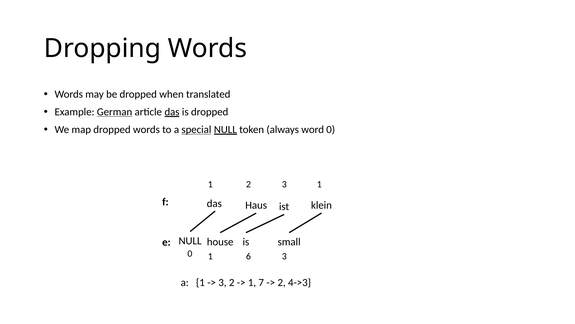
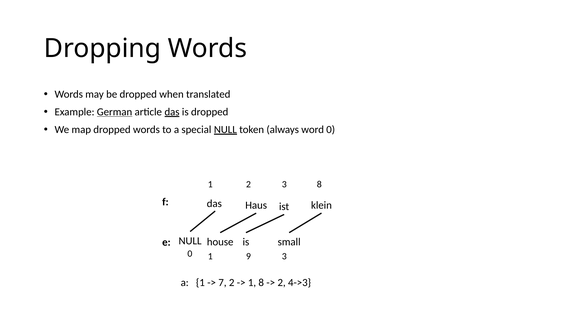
special underline: present -> none (196, 129)
3 1: 1 -> 8 (319, 184)
6: 6 -> 9 (248, 256)
3: 3 -> 7 (222, 282)
1 7: 7 -> 8 (261, 282)
